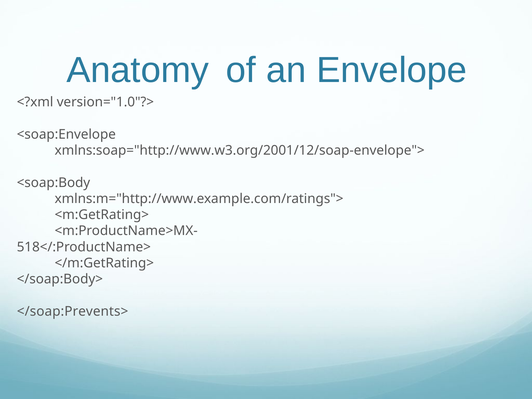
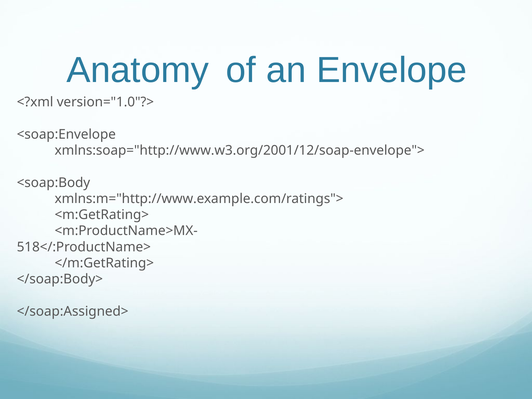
</soap:Prevents>: </soap:Prevents> -> </soap:Assigned> (73, 311)
